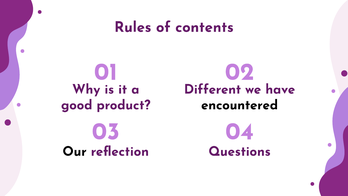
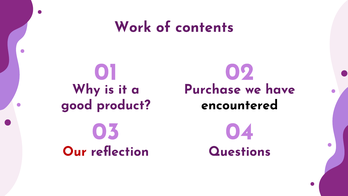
Rules: Rules -> Work (133, 27)
Different: Different -> Purchase (212, 89)
Our colour: black -> red (75, 151)
